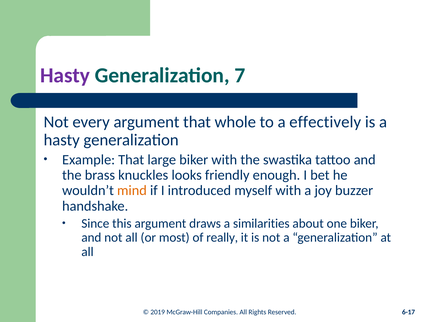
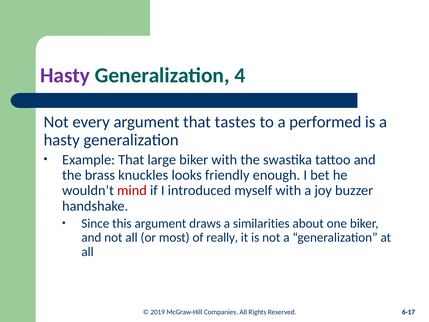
7: 7 -> 4 (240, 75)
whole: whole -> tastes (235, 122)
effectively: effectively -> performed (325, 122)
mind colour: orange -> red (132, 190)
